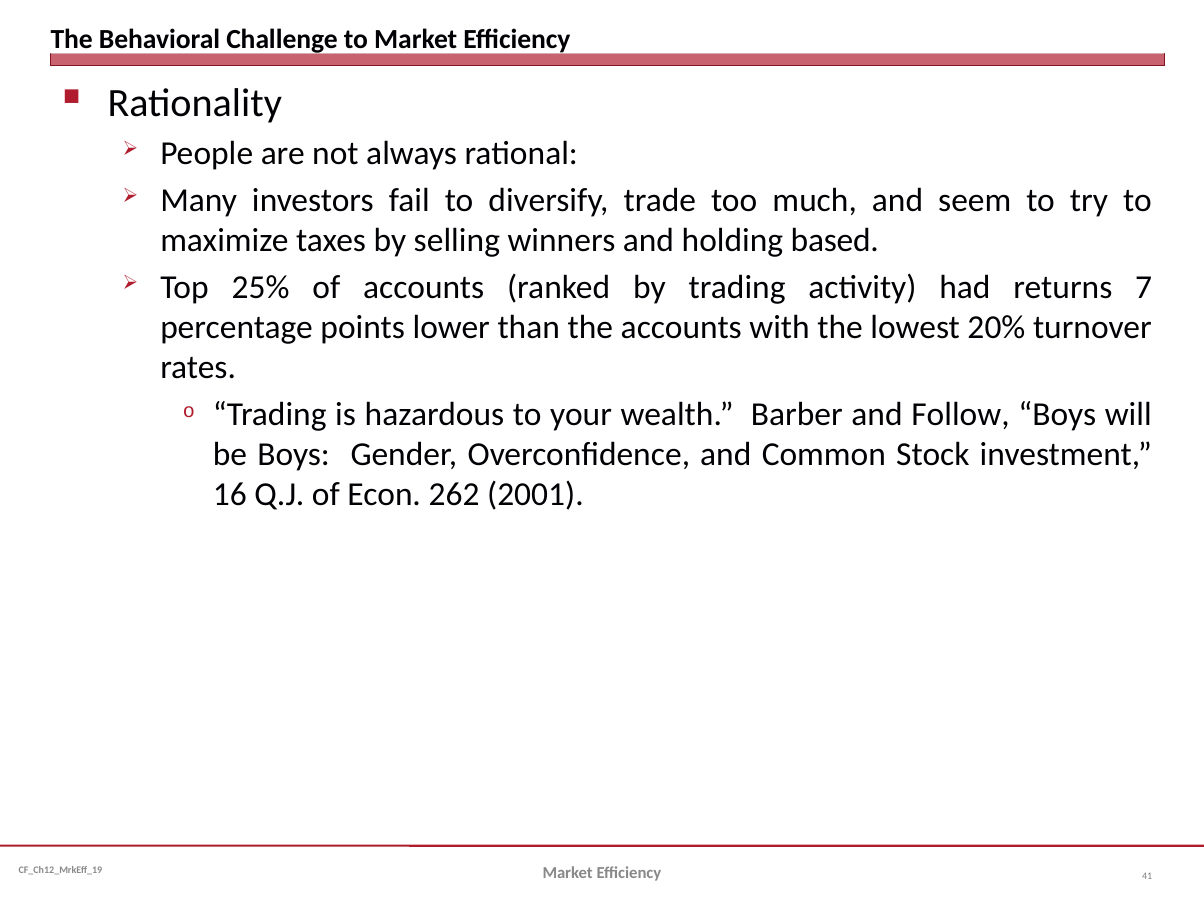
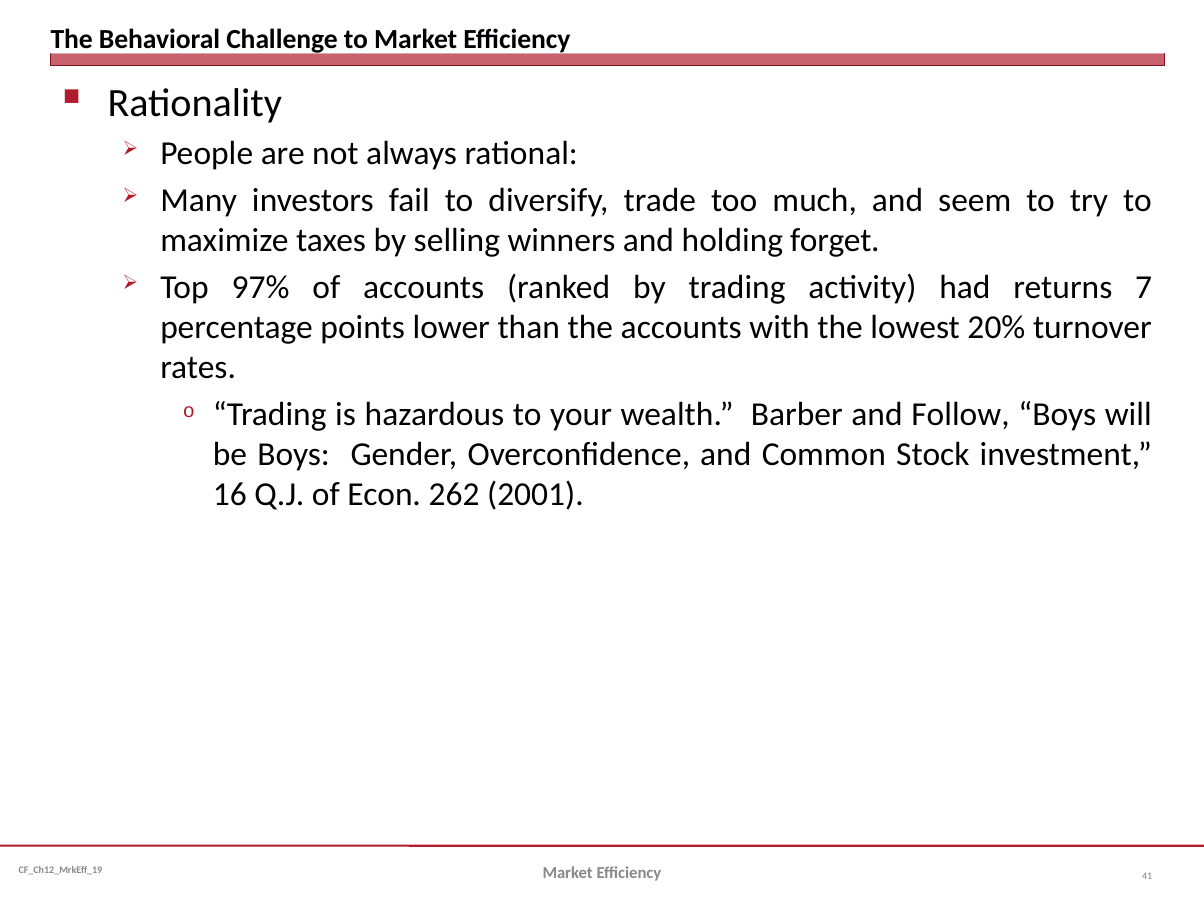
based: based -> forget (835, 240)
25%: 25% -> 97% (261, 287)
